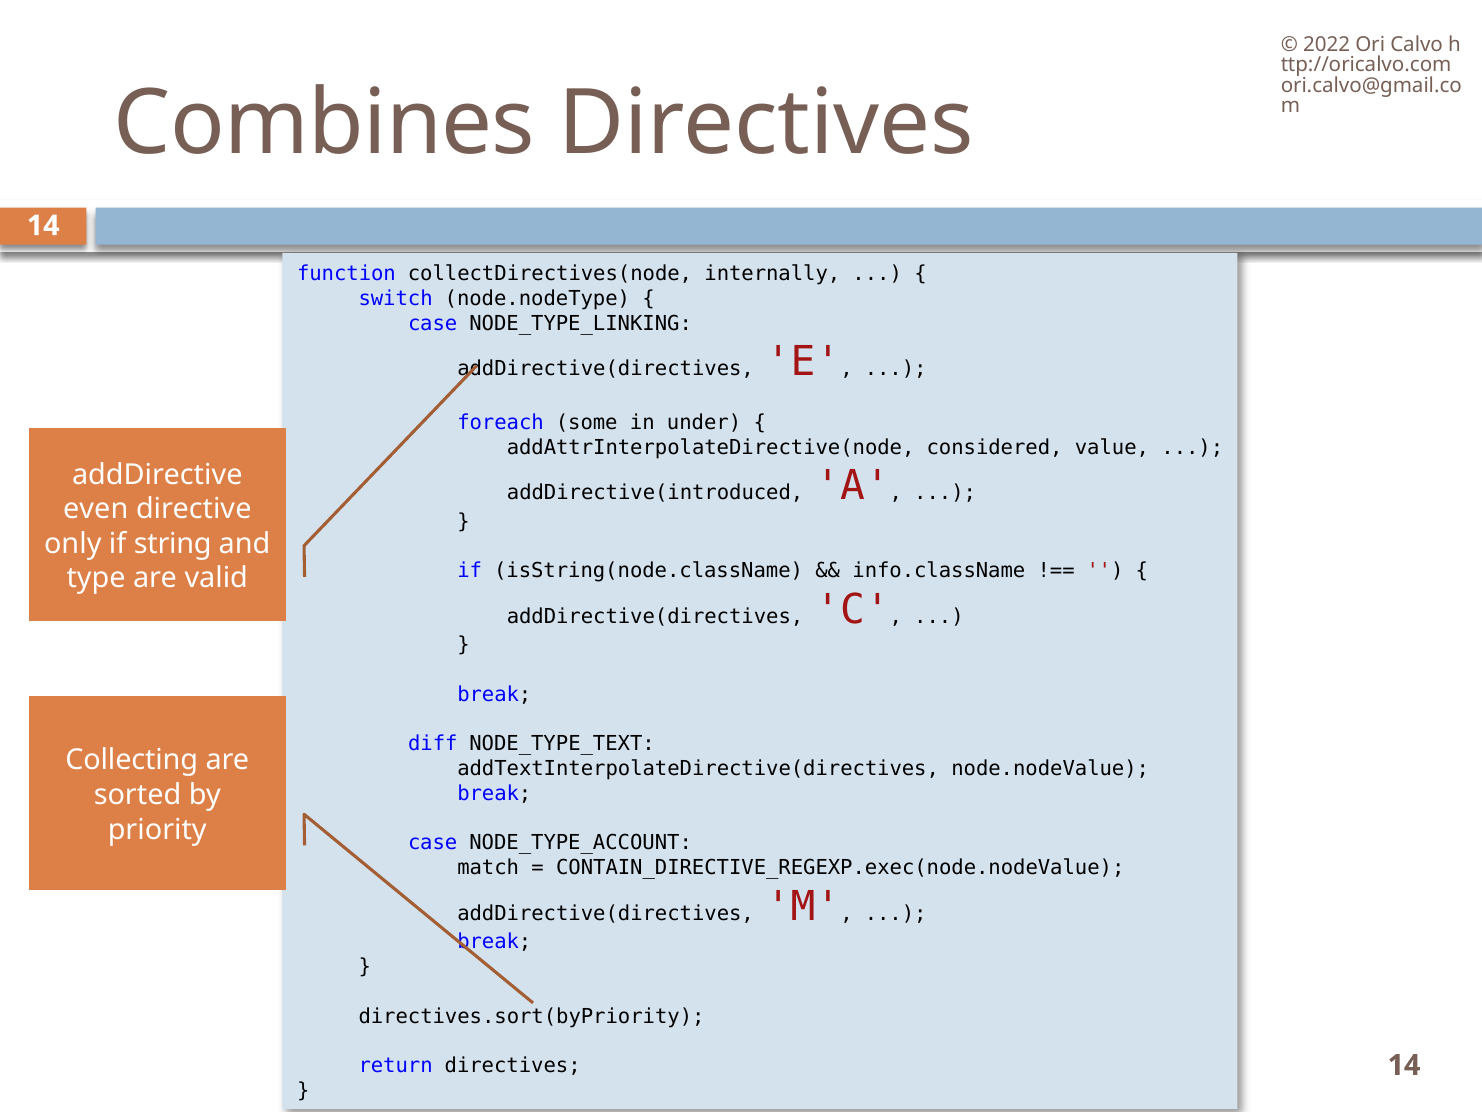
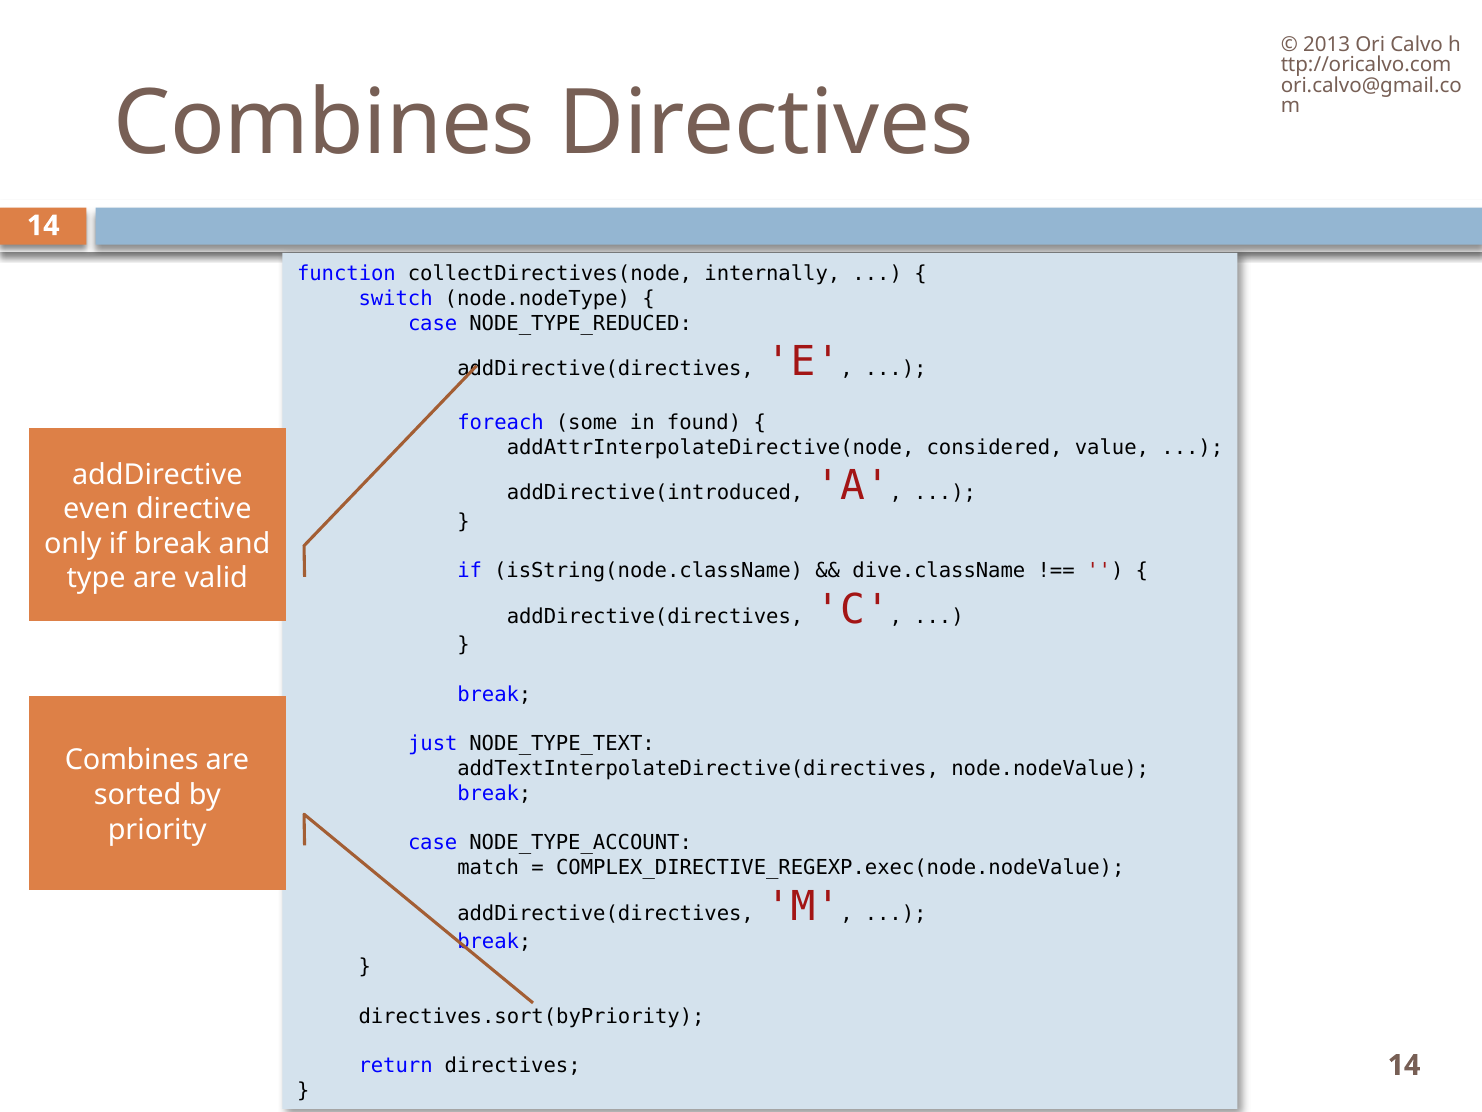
2022: 2022 -> 2013 (1327, 44)
NODE_TYPE_LINKING: NODE_TYPE_LINKING -> NODE_TYPE_REDUCED (581, 323)
under: under -> found (704, 422)
if string: string -> break (173, 543)
info.className: info.className -> dive.className (939, 571)
diff: diff -> just (433, 744)
Collecting: Collecting -> Combines (132, 760)
CONTAIN_DIRECTIVE_REGEXP.exec(node.nodeValue: CONTAIN_DIRECTIVE_REGEXP.exec(node.nodeValue -> COMPLEX_DIRECTIVE_REGEXP.exec(node.nodeValue (840, 867)
